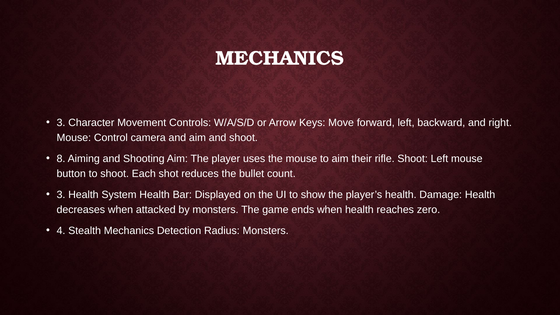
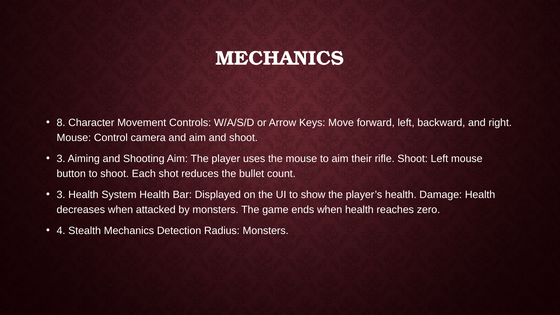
3: 3 -> 8 (61, 123)
8: 8 -> 3 (61, 159)
